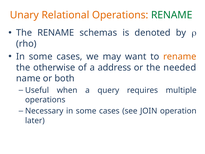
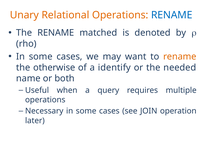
RENAME colour: green -> blue (172, 15)
schemas: schemas -> matched (98, 33)
address: address -> identify (114, 67)
